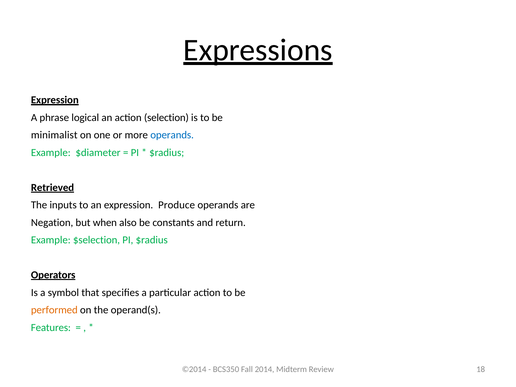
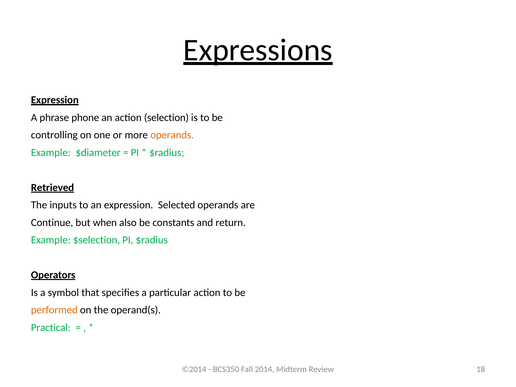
logical: logical -> phone (85, 118)
minimalist: minimalist -> controlling (54, 135)
operands colour: blue -> orange (172, 135)
Produce: Produce -> Selected (177, 205)
Negation: Negation -> Continue (52, 223)
Features: Features -> Practical (51, 327)
